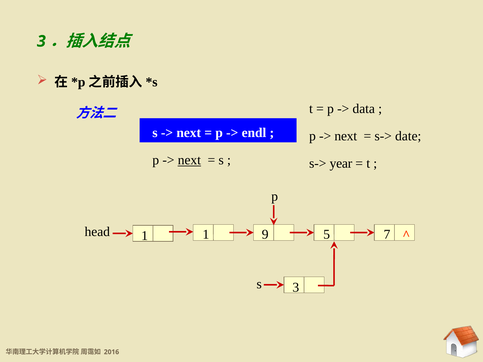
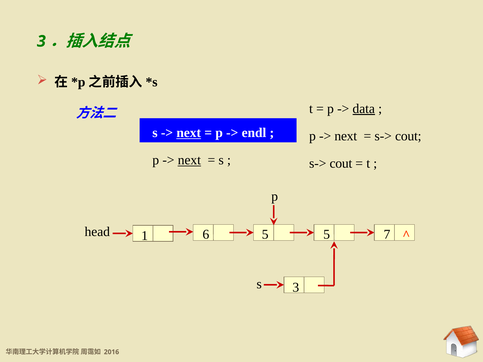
data underline: none -> present (364, 109)
next underline: none -> present (189, 133)
date: date -> cout (408, 136)
year: year -> cout (341, 164)
head 9: 9 -> 5 (265, 235)
1 1: 1 -> 6 (206, 234)
